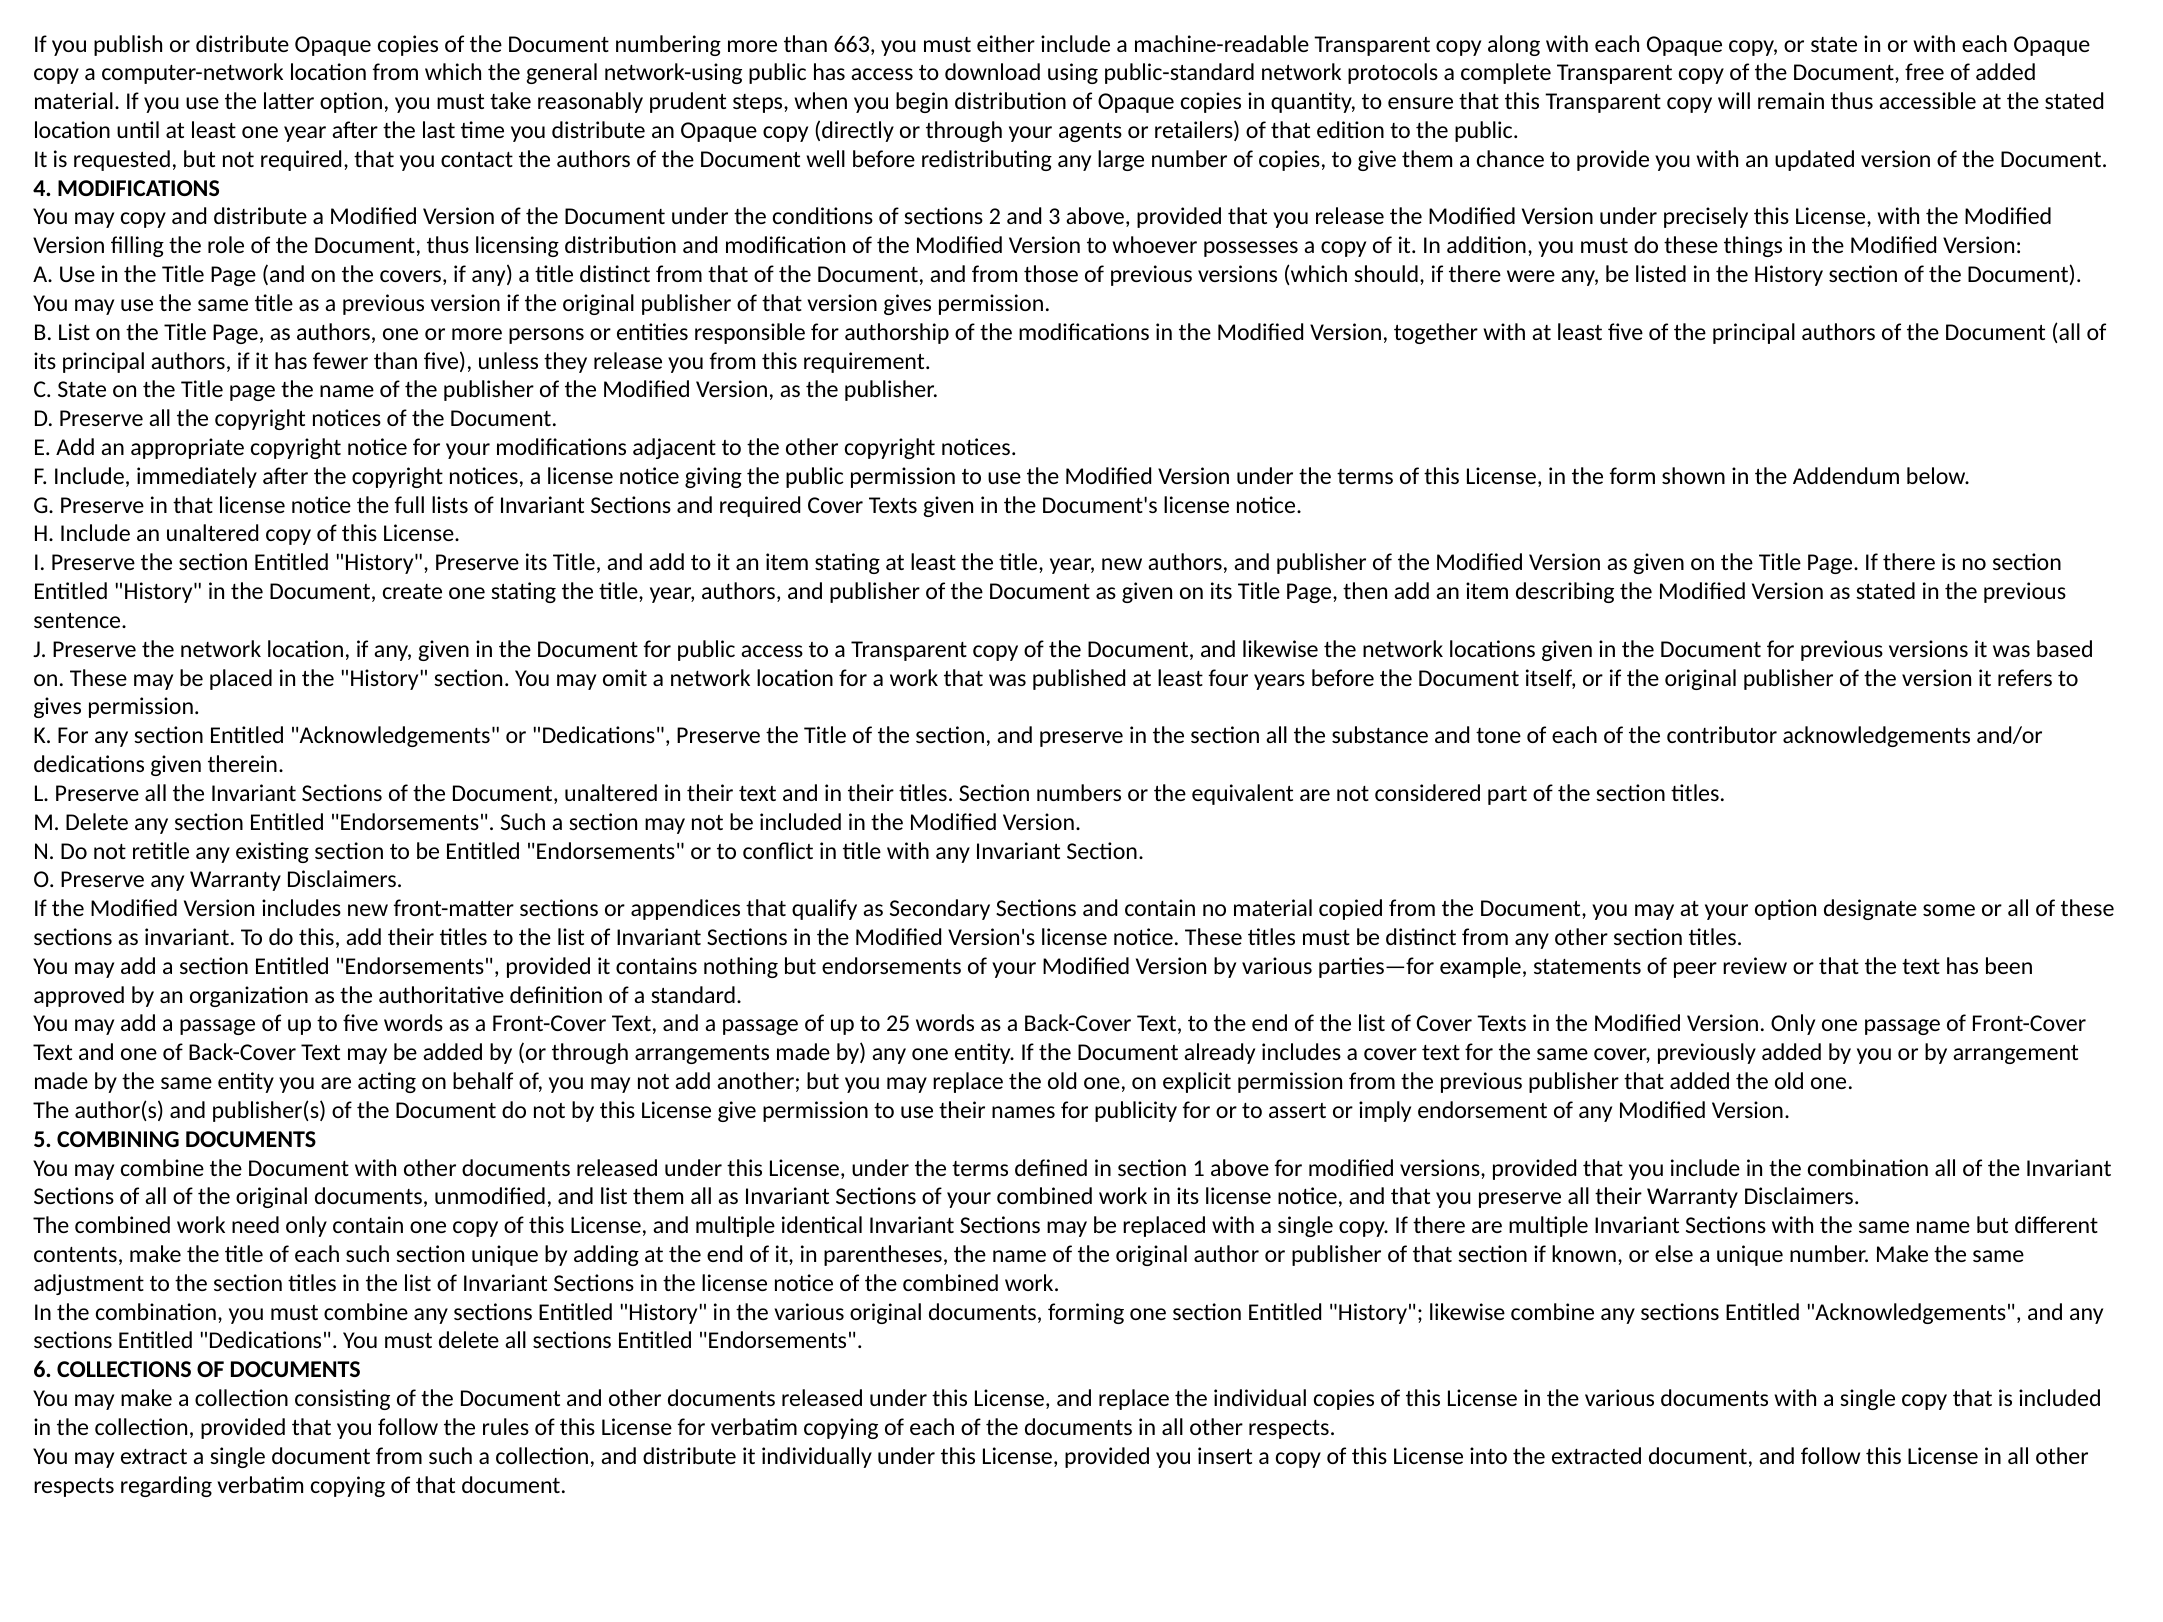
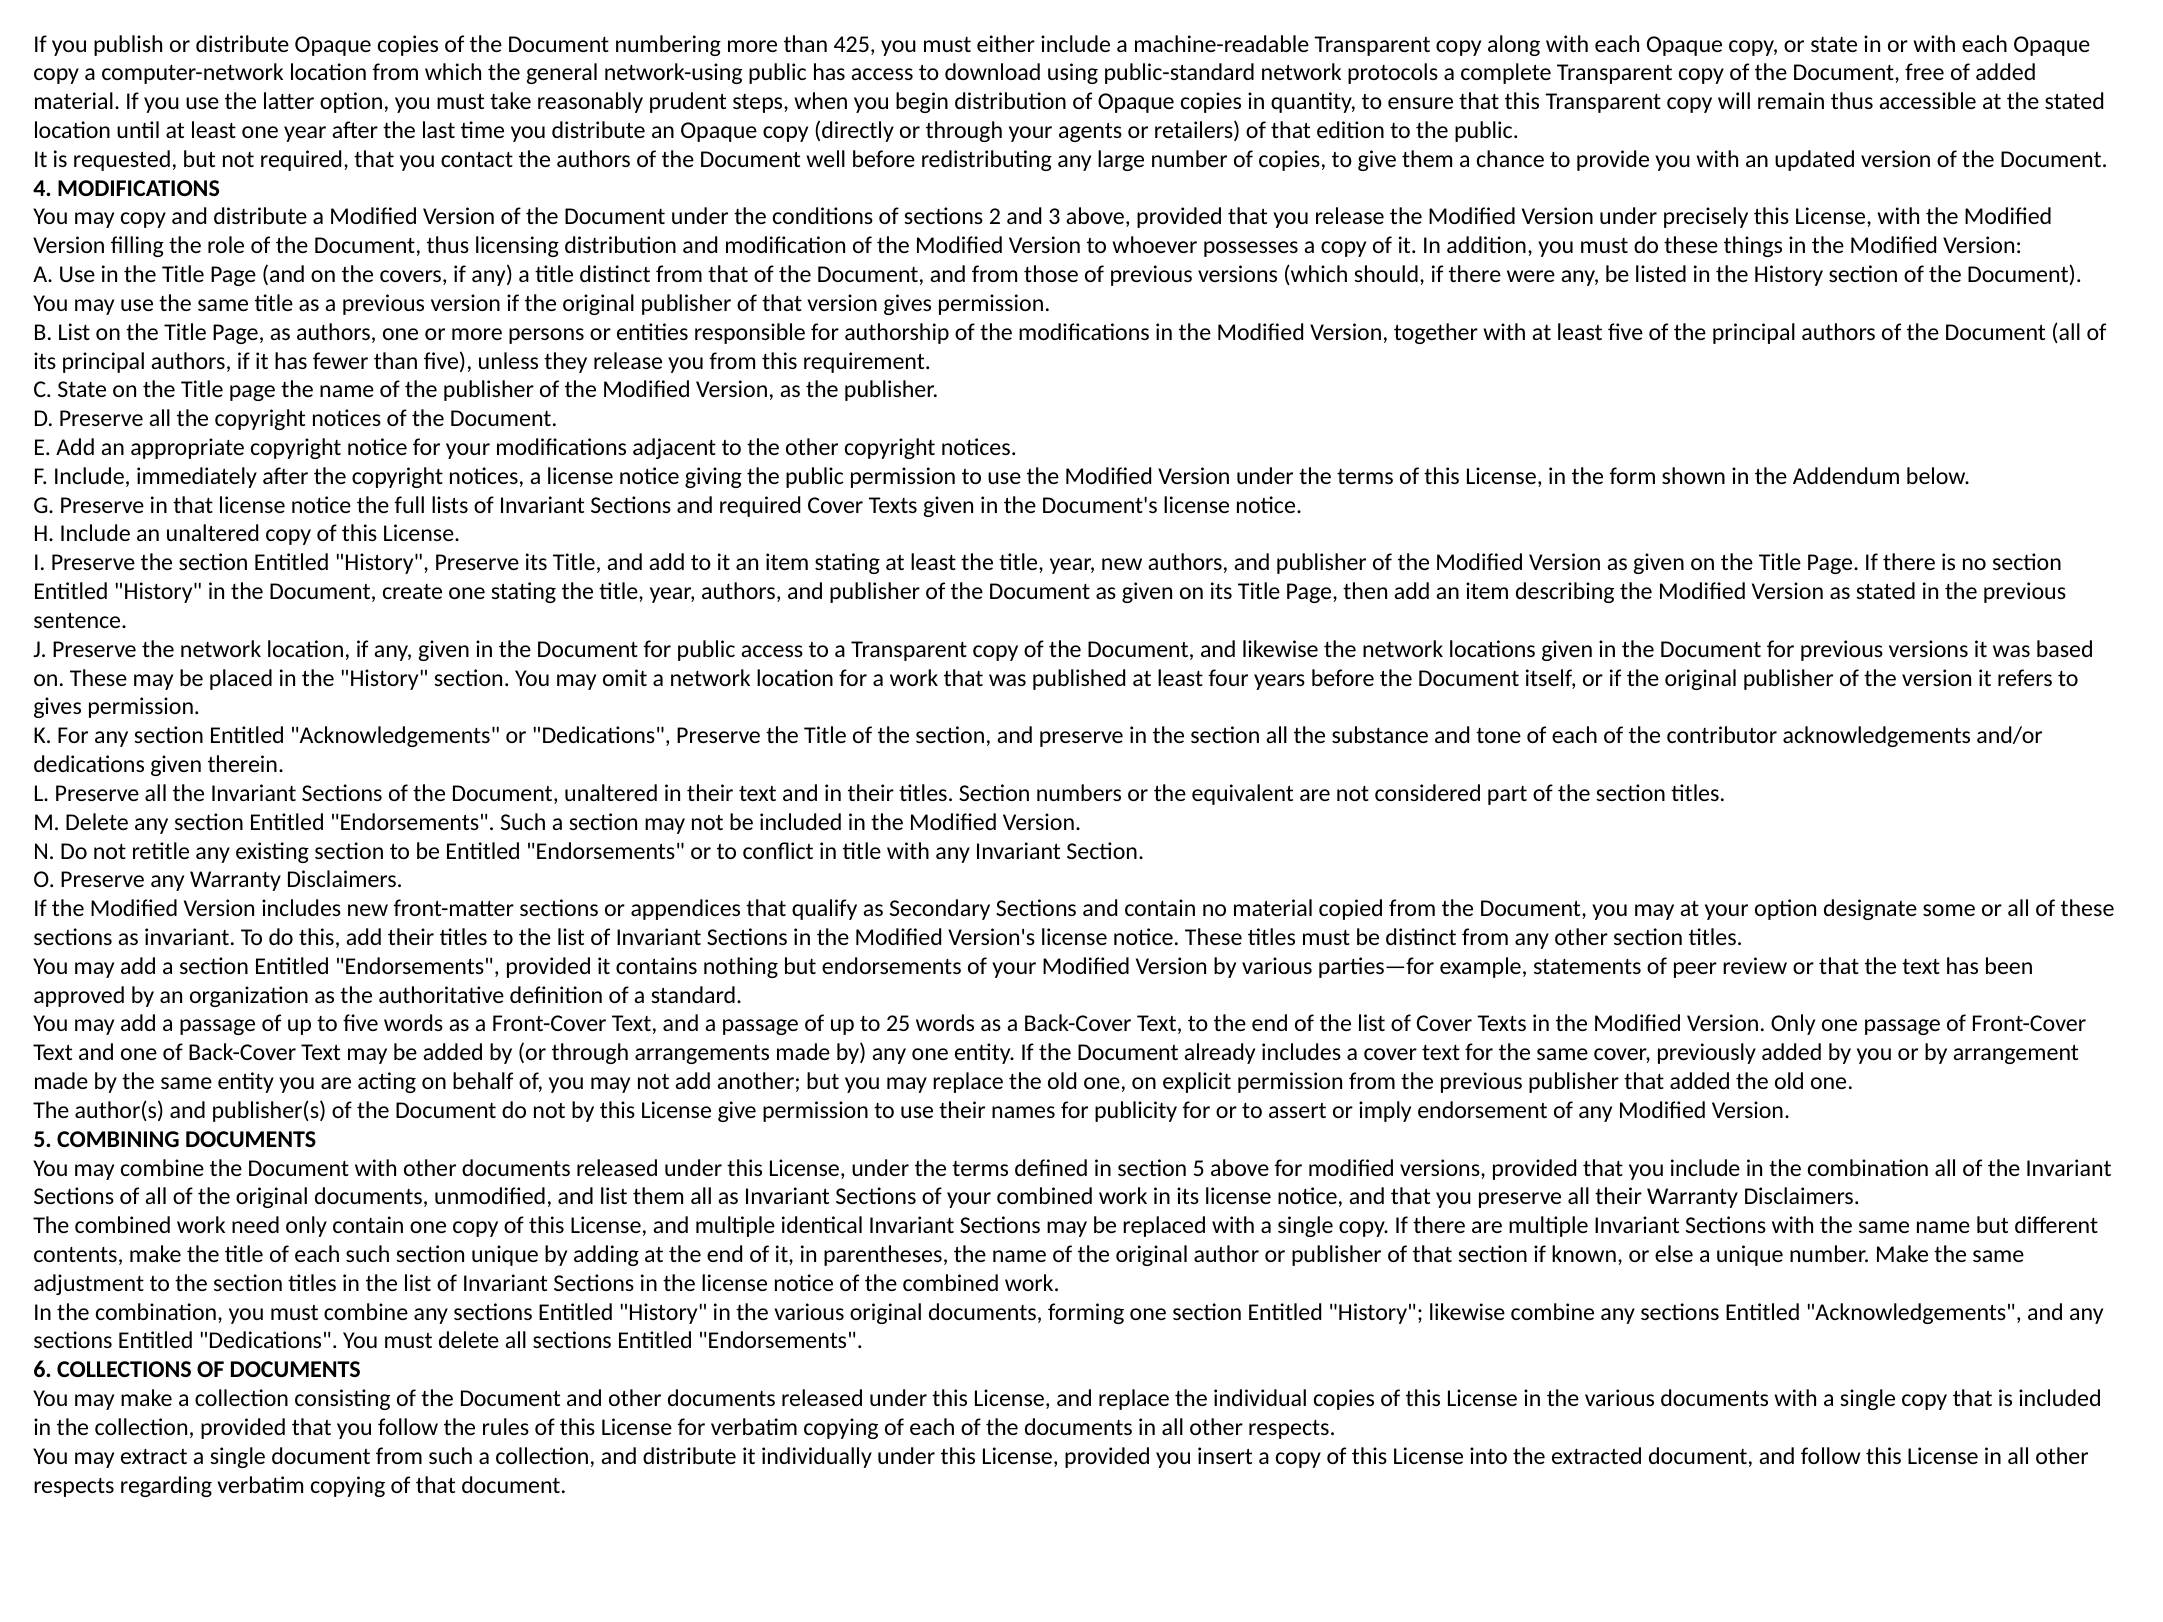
663: 663 -> 425 (855, 44)
section 1: 1 -> 5 (1199, 1168)
